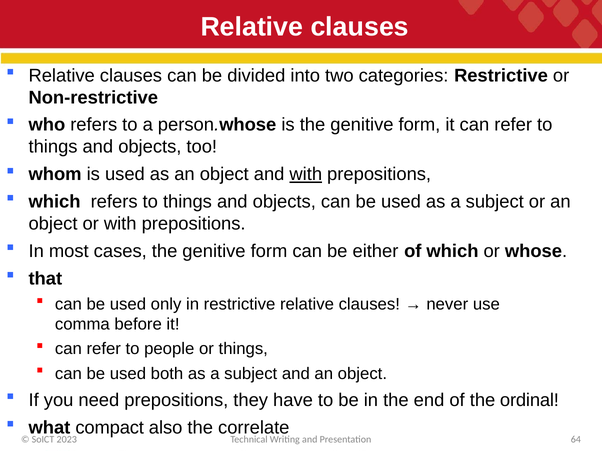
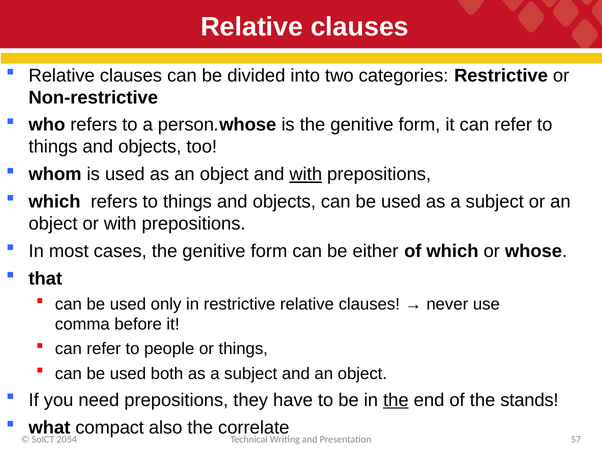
the underline: none -> present (396, 401)
ordinal: ordinal -> stands (529, 401)
64: 64 -> 57 (576, 440)
2023: 2023 -> 2054 (67, 440)
